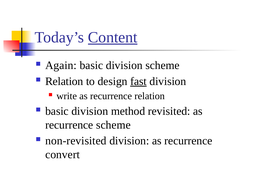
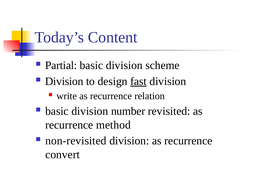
Content underline: present -> none (113, 37)
Again: Again -> Partial (61, 65)
Relation: Relation -> Division (64, 81)
method: method -> number (128, 111)
recurrence scheme: scheme -> method (113, 125)
